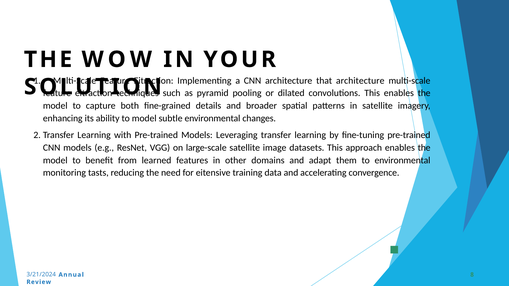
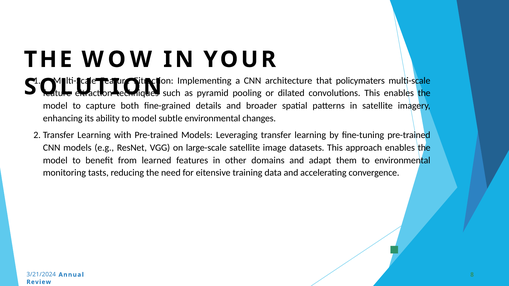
that architecture: architecture -> policymaters (360, 81)
